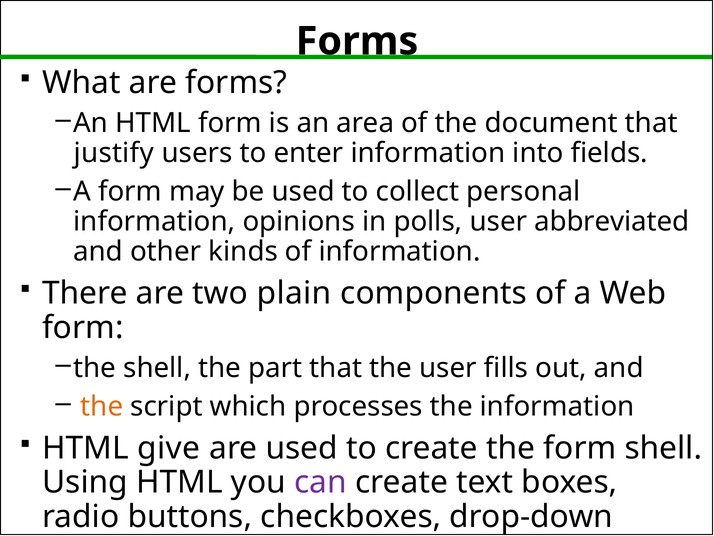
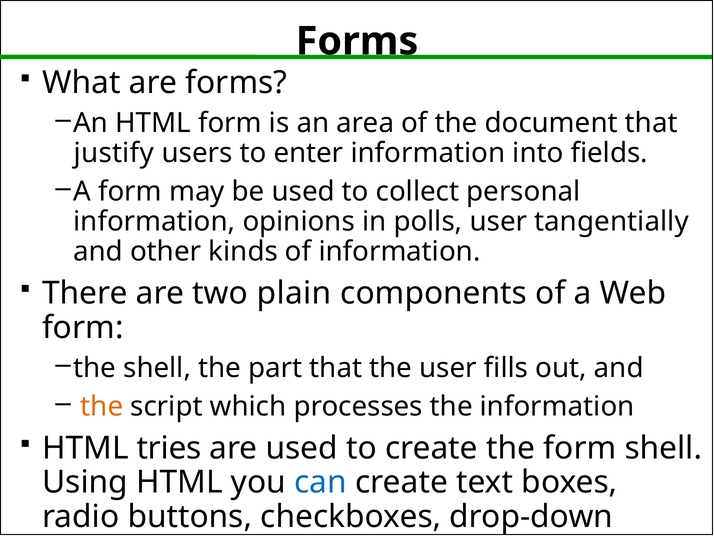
abbreviated: abbreviated -> tangentially (612, 221)
give: give -> tries (169, 448)
can colour: purple -> blue (321, 482)
